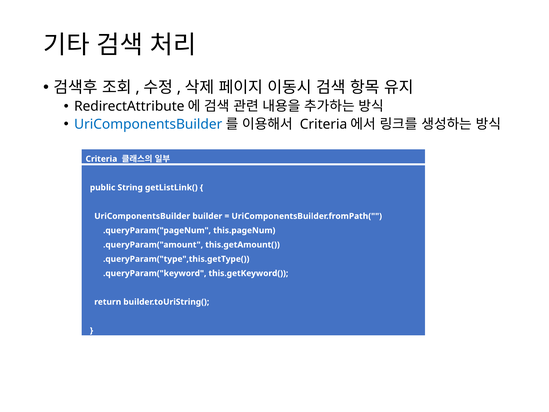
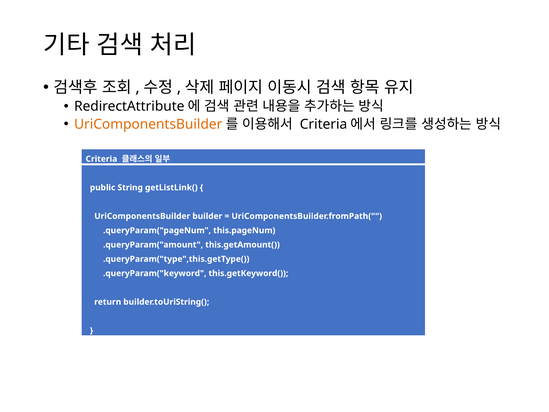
UriComponentsBuilder colour: blue -> orange (148, 124)
